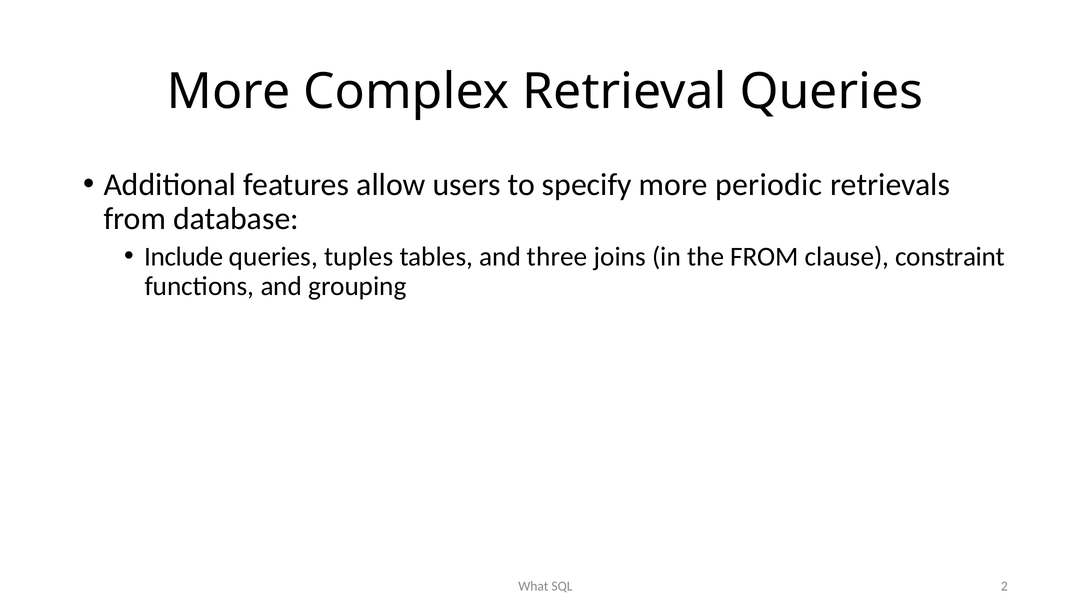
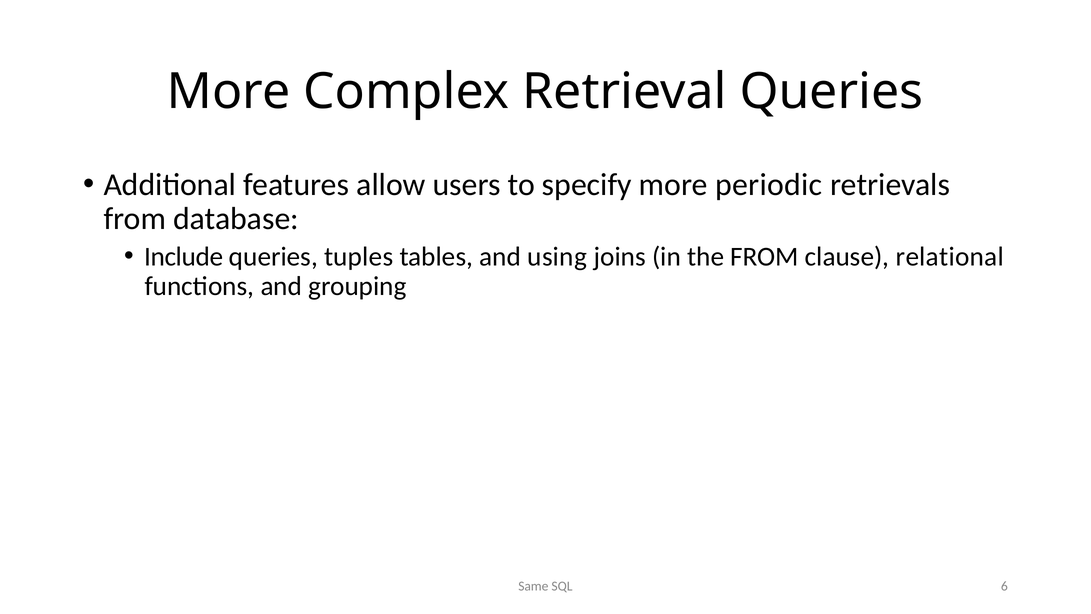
three: three -> using (557, 256)
constraint: constraint -> relational (950, 256)
What: What -> Same (533, 586)
2: 2 -> 6 (1004, 586)
